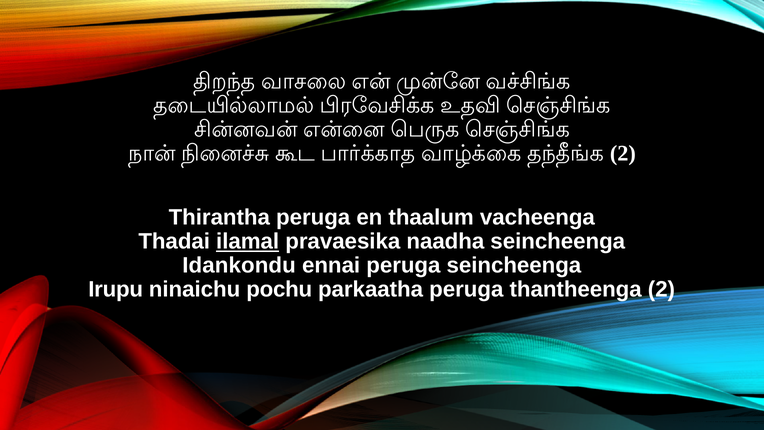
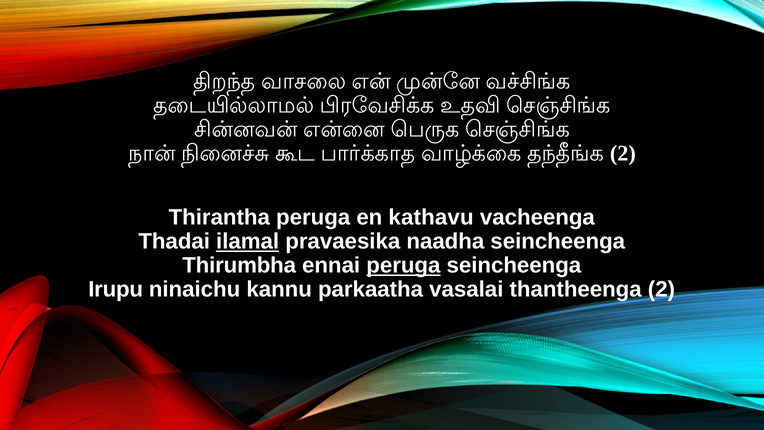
thaalum: thaalum -> kathavu (431, 217)
Idankondu: Idankondu -> Thirumbha (239, 265)
peruga underline: none -> present (403, 265)
pochu: pochu -> kannu (279, 289)
parkaatha peruga: peruga -> vasalai (466, 289)
